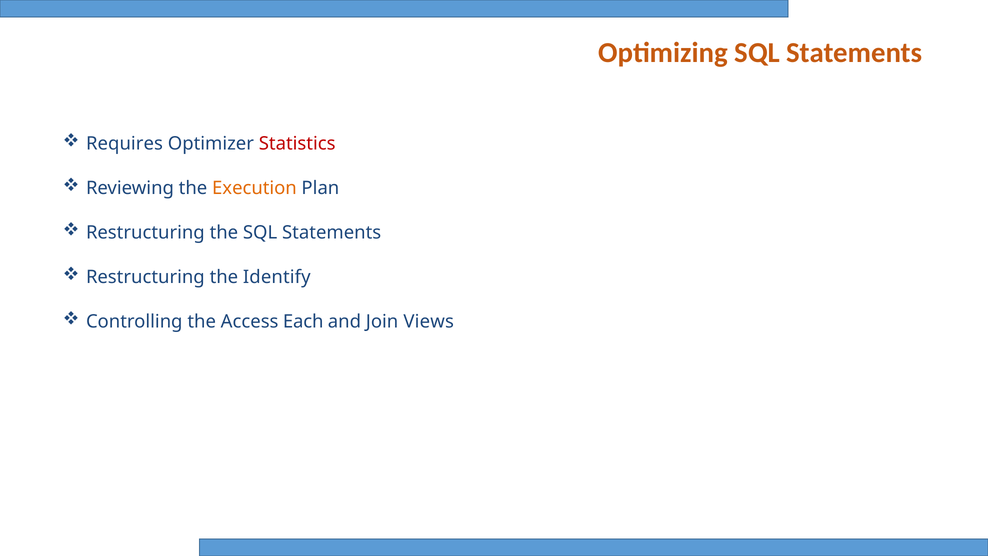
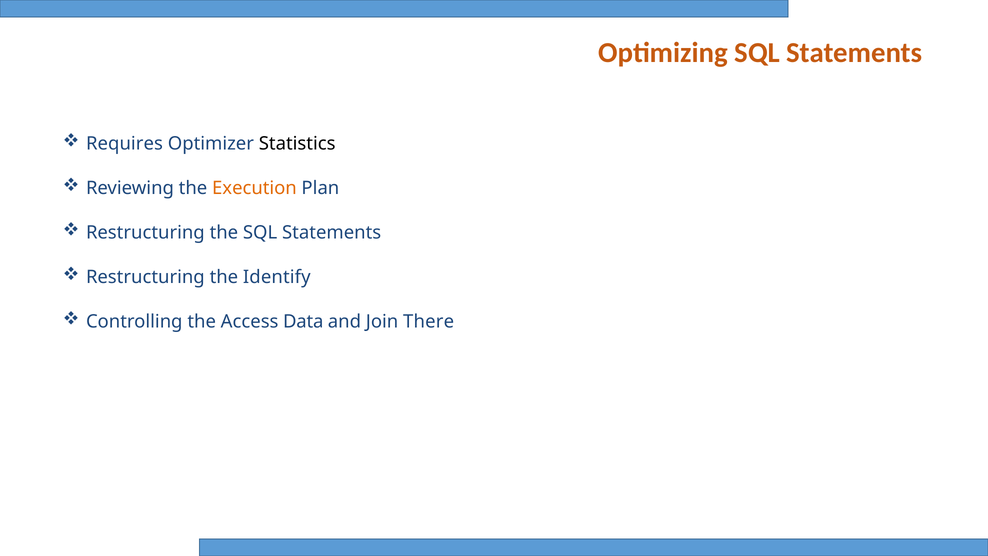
Statistics colour: red -> black (297, 144)
Each: Each -> Data (303, 322)
Views: Views -> There (429, 322)
